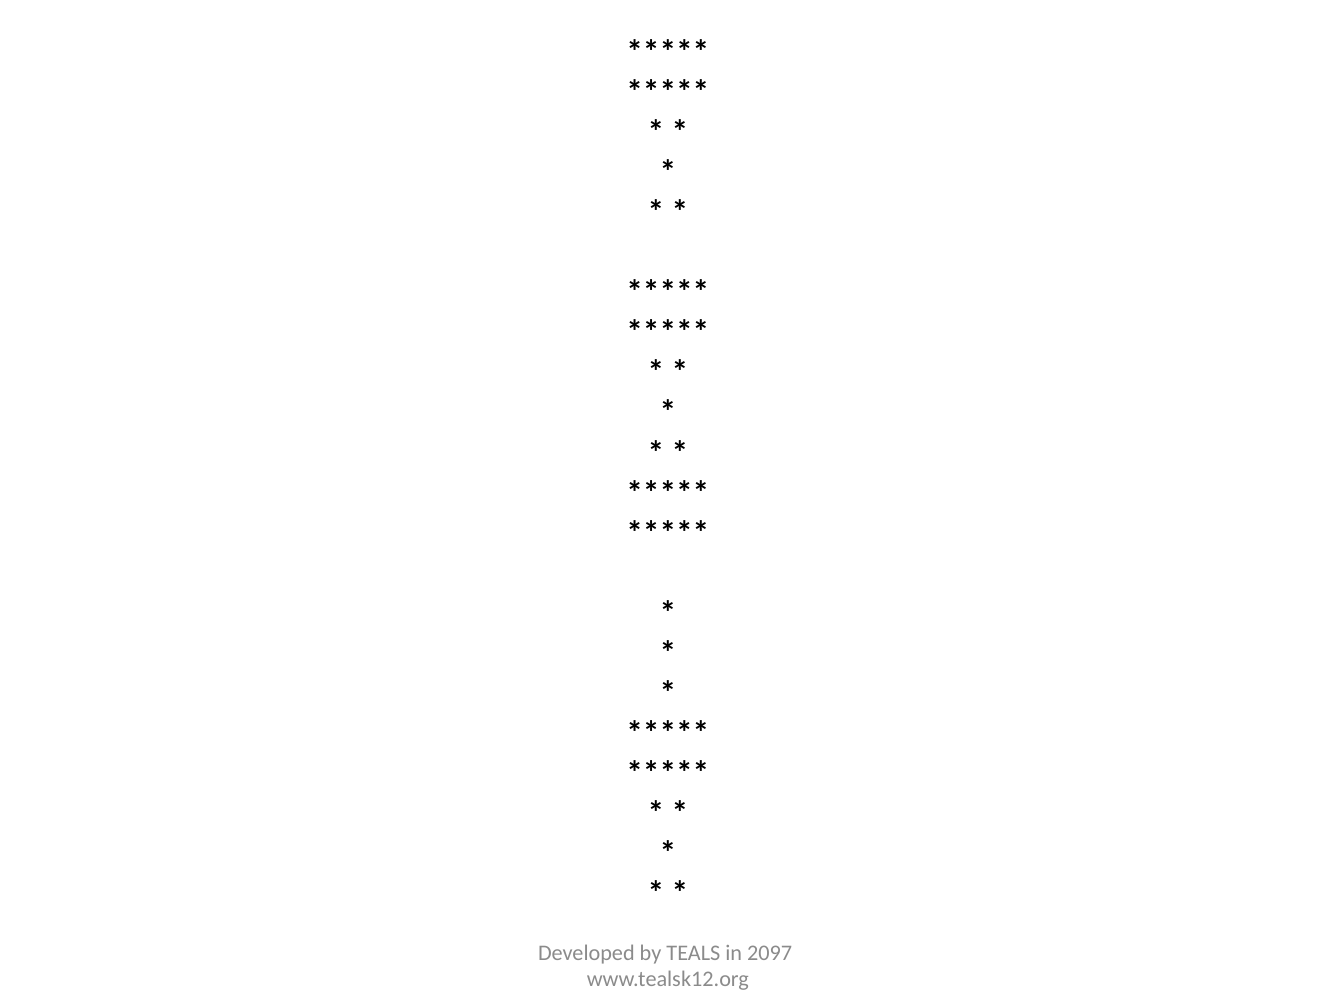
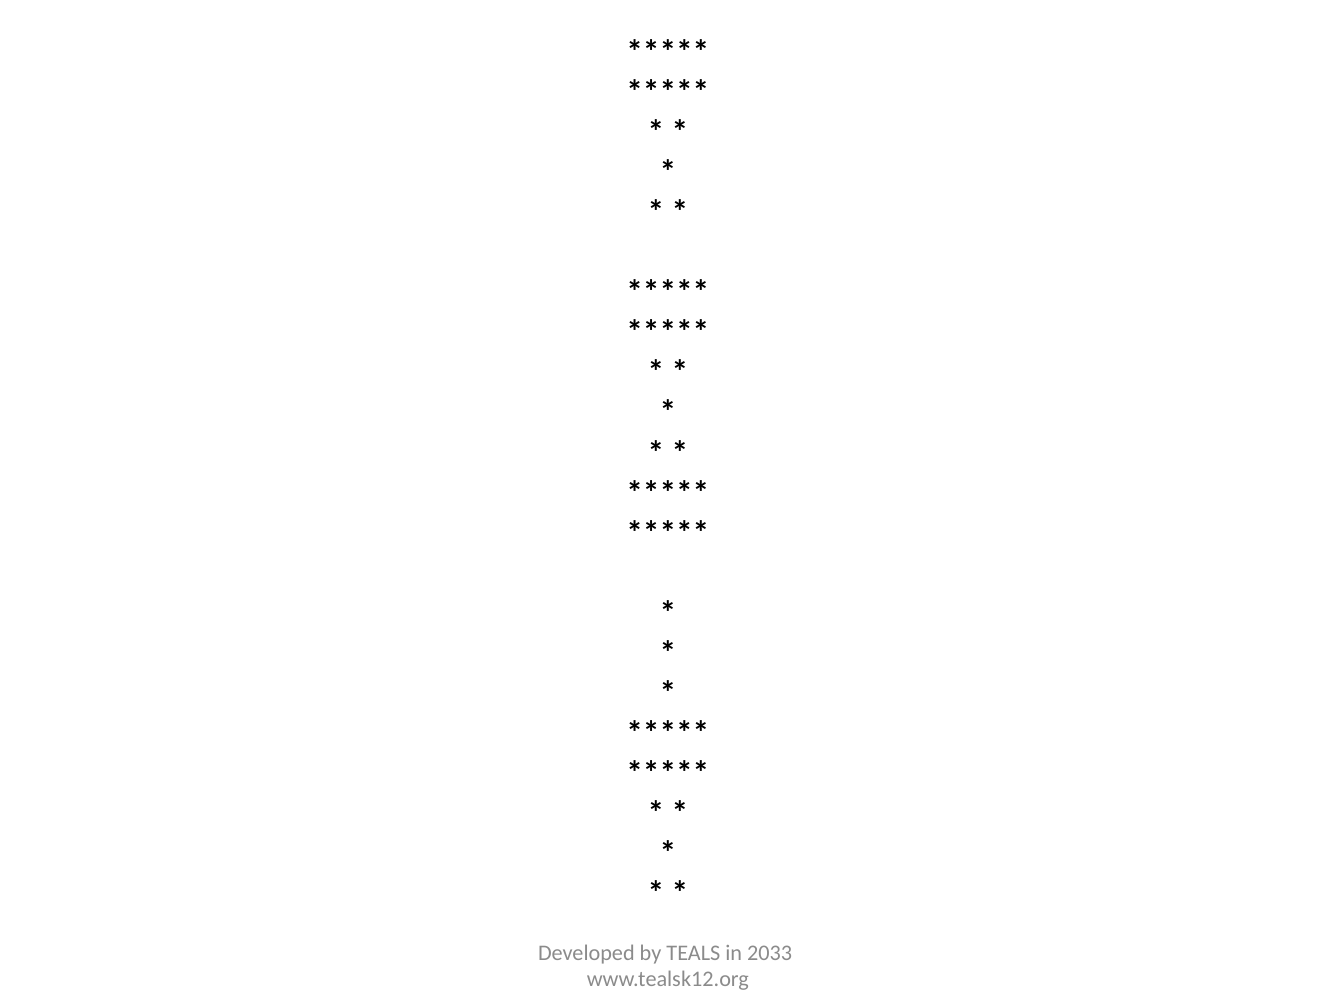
2097: 2097 -> 2033 (770, 953)
